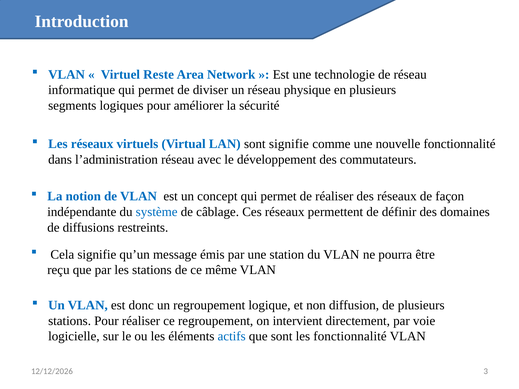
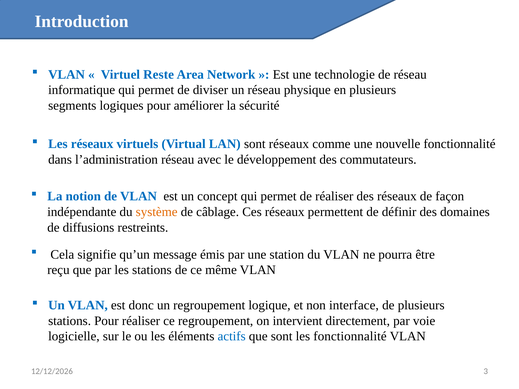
sont signifie: signifie -> réseaux (289, 144)
système colour: blue -> orange (157, 212)
diffusion: diffusion -> interface (354, 305)
